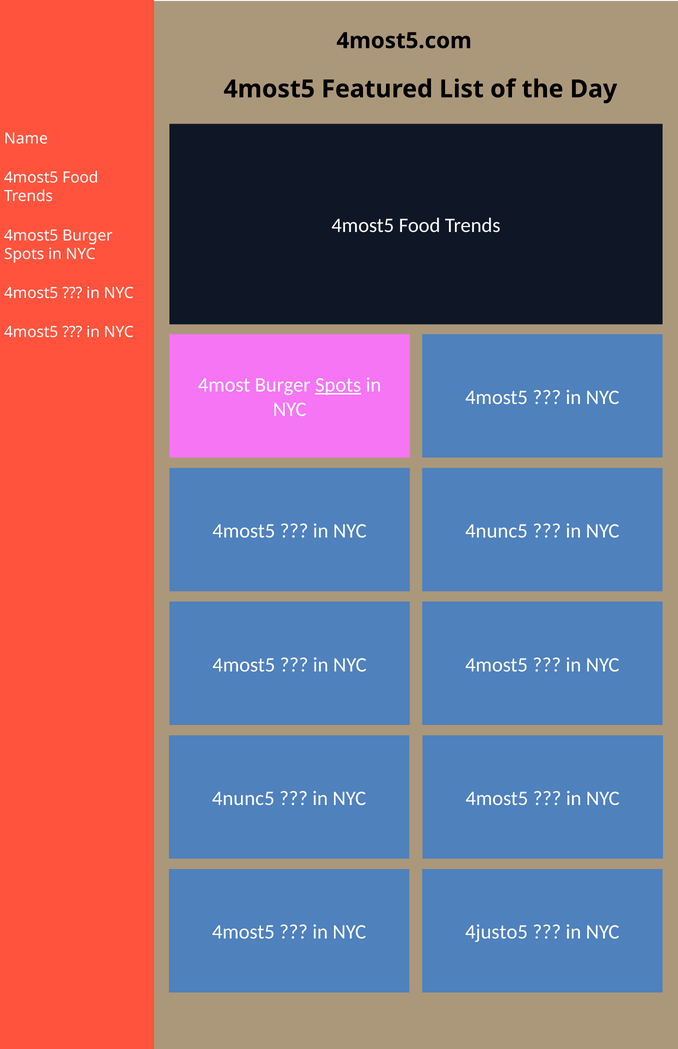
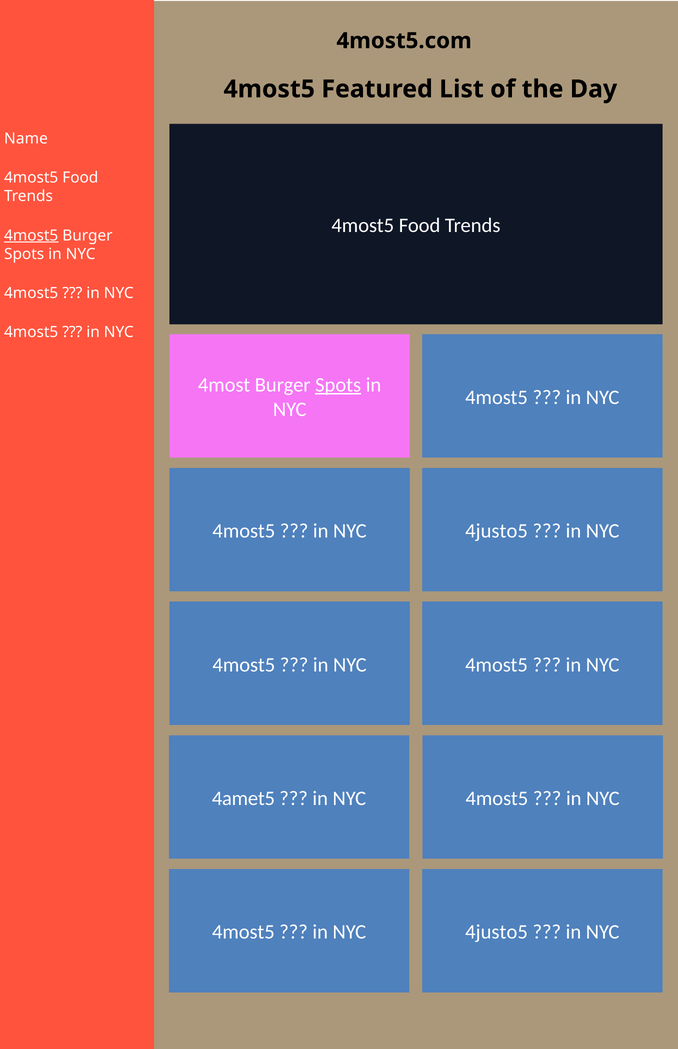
4most5 underline: none -> present (31, 235)
4nunc5: 4nunc5 -> 4justo5 (497, 530)
4nunc5: 4nunc5 -> 4amet5 (243, 798)
